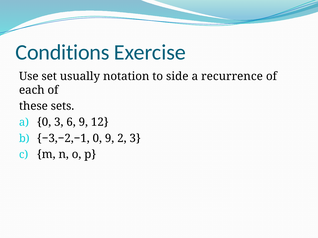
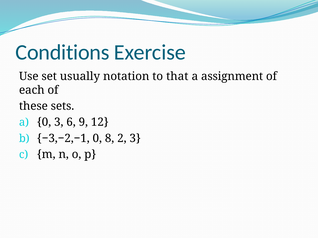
side: side -> that (177, 77)
recurrence: recurrence -> assignment (232, 77)
0 9: 9 -> 8 (110, 139)
